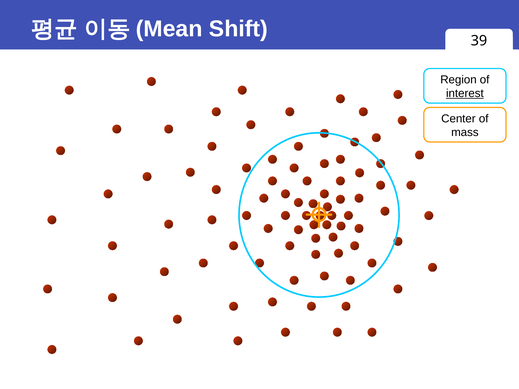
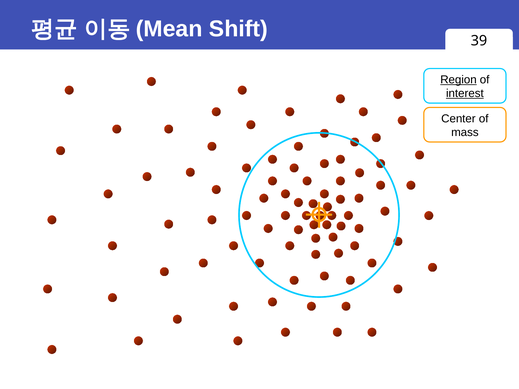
Region underline: none -> present (458, 80)
